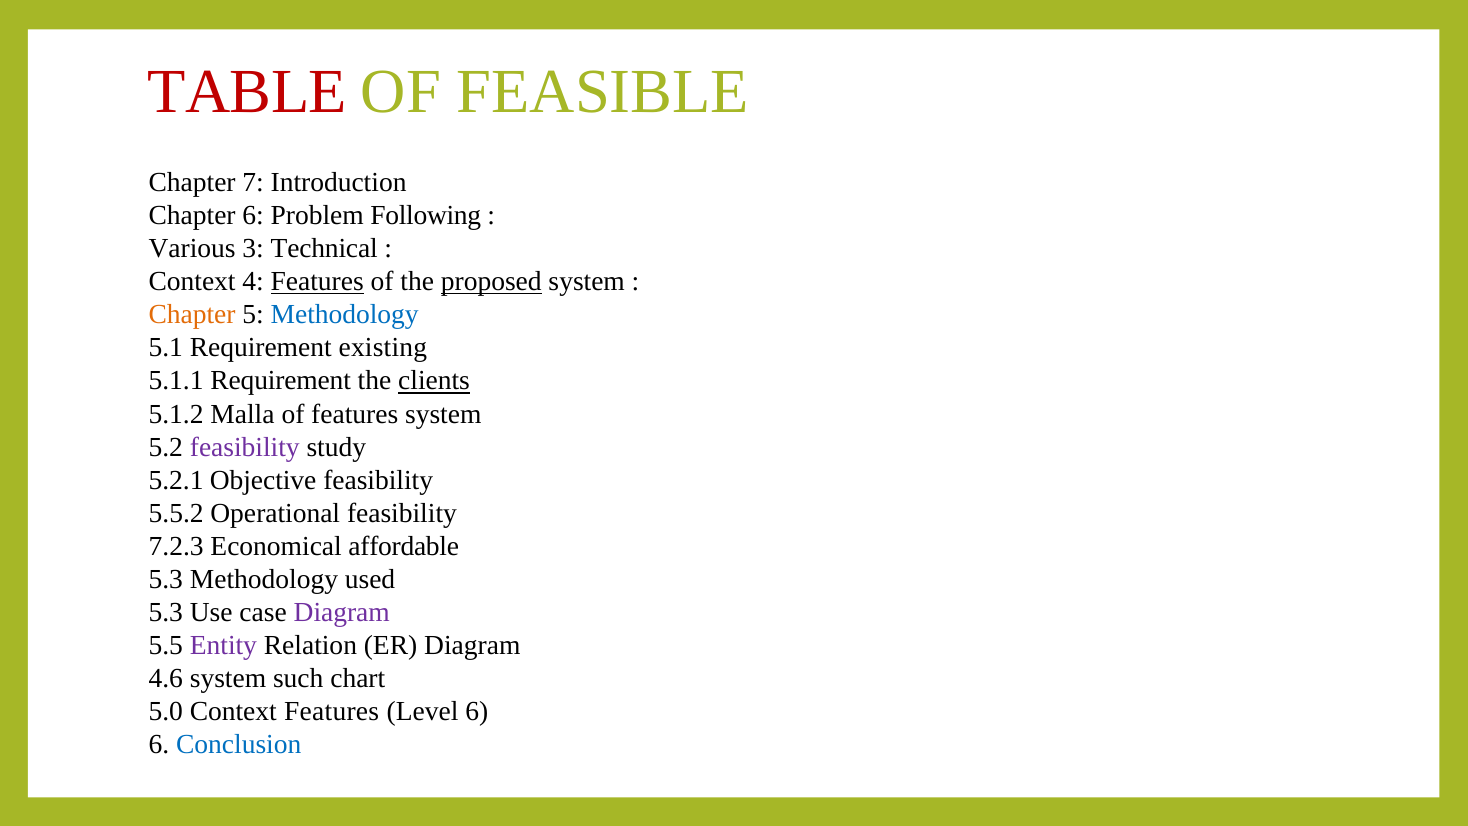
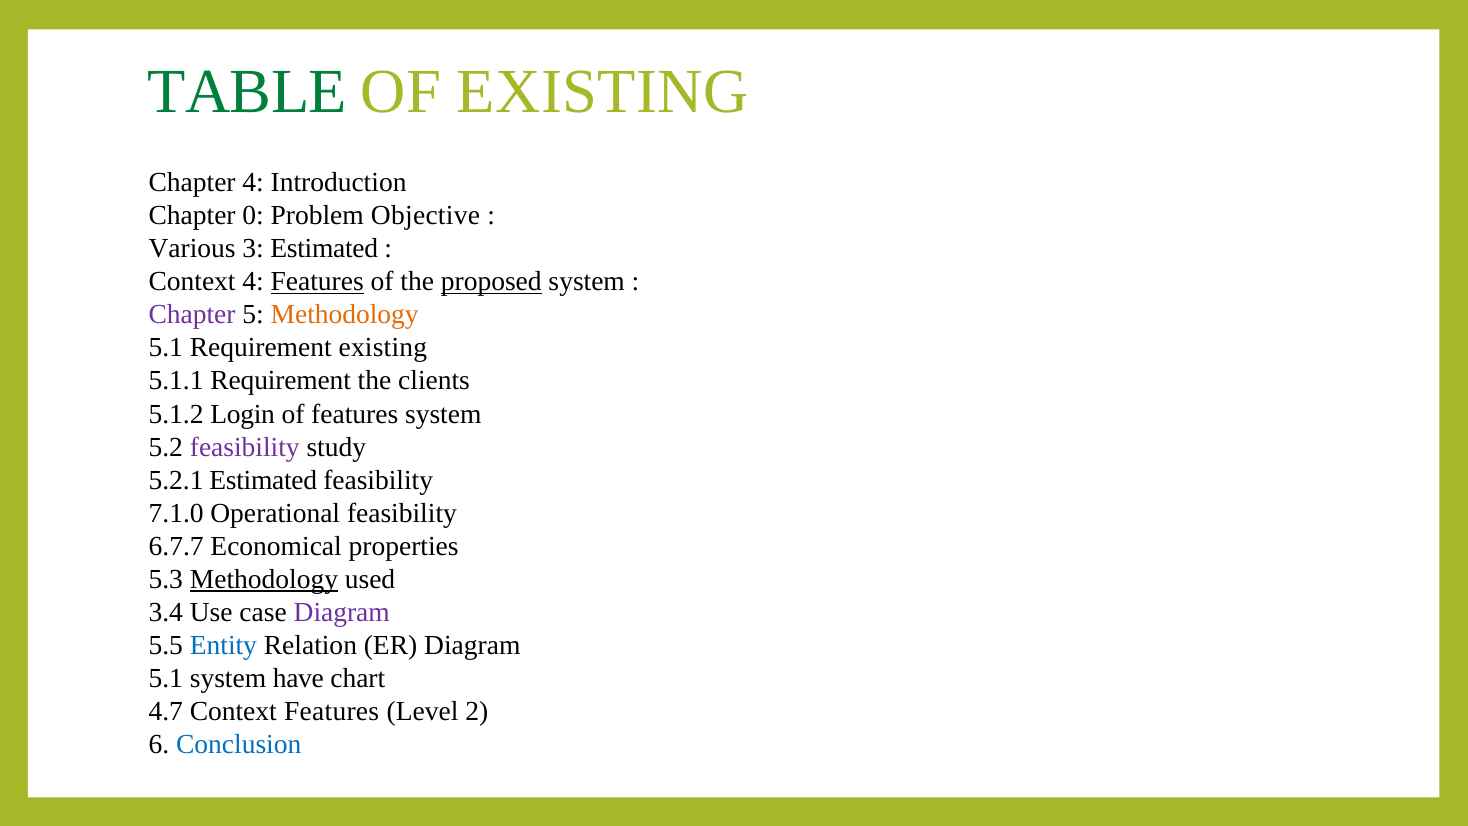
TABLE colour: red -> green (247, 92)
OF FEASIBLE: FEASIBLE -> EXISTING (603, 92)
Chapter 7: 7 -> 4 (253, 183)
Chapter 6: 6 -> 0 (253, 216)
Following: Following -> Objective (425, 216)
3 Technical: Technical -> Estimated (324, 249)
Chapter colour: orange -> purple (192, 315)
Methodology colour: blue -> orange (345, 315)
clients underline: present -> none (434, 381)
Malla: Malla -> Login (243, 414)
5.2.1 Objective: Objective -> Estimated (263, 480)
5.5.2: 5.5.2 -> 7.1.0 (176, 513)
7.2.3: 7.2.3 -> 6.7.7 (176, 546)
affordable: affordable -> properties (404, 546)
Methodology underline: none -> present (264, 579)
5.3: 5.3 -> 3.4 (166, 612)
Entity colour: purple -> blue (223, 645)
4.6: 4.6 -> 5.1 (166, 678)
such: such -> have (298, 678)
5.0: 5.0 -> 4.7 (166, 711)
Level 6: 6 -> 2 (477, 711)
